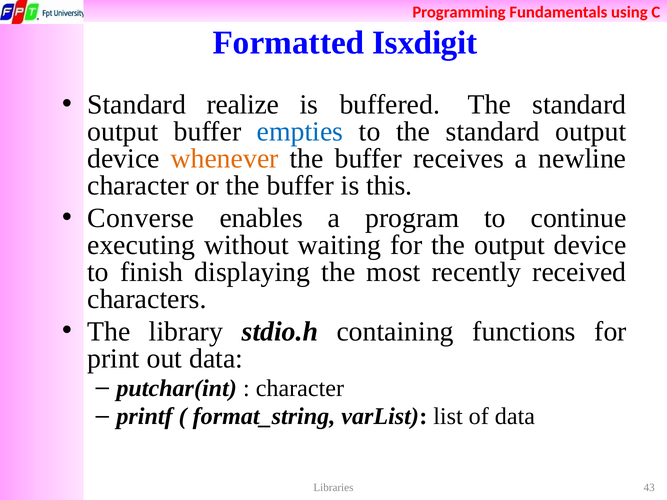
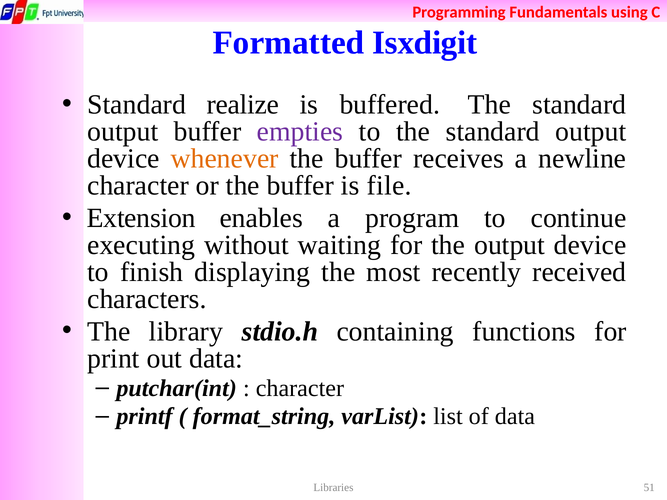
empties colour: blue -> purple (300, 132)
this: this -> file (389, 186)
Converse: Converse -> Extension (141, 218)
43: 43 -> 51 (649, 488)
